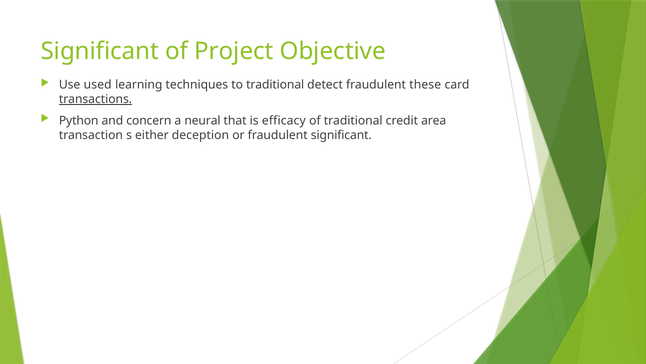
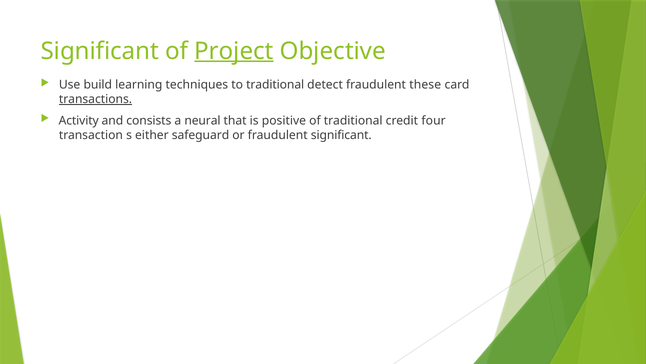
Project underline: none -> present (234, 51)
used: used -> build (98, 84)
Python: Python -> Activity (79, 120)
concern: concern -> consists (149, 120)
efficacy: efficacy -> positive (284, 120)
area: area -> four (434, 120)
deception: deception -> safeguard (201, 135)
